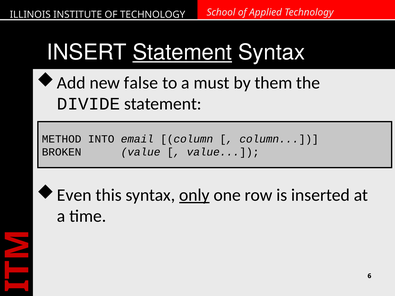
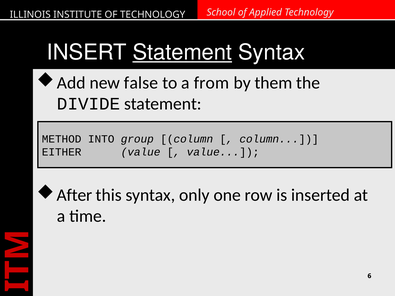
must: must -> from (212, 83)
email: email -> group (137, 139)
BROKEN: BROKEN -> EITHER (62, 152)
Even: Even -> After (74, 195)
only underline: present -> none (194, 195)
